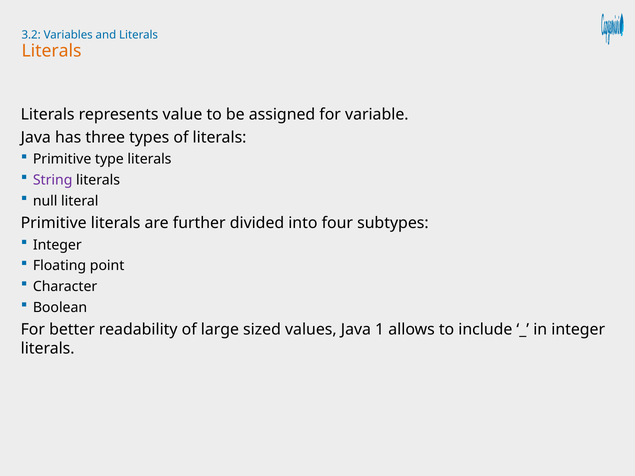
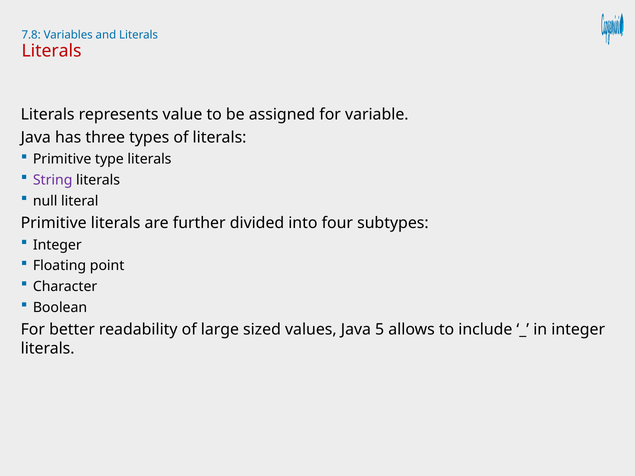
3.2: 3.2 -> 7.8 (31, 35)
Literals colour: orange -> red (52, 51)
1: 1 -> 5 (380, 330)
